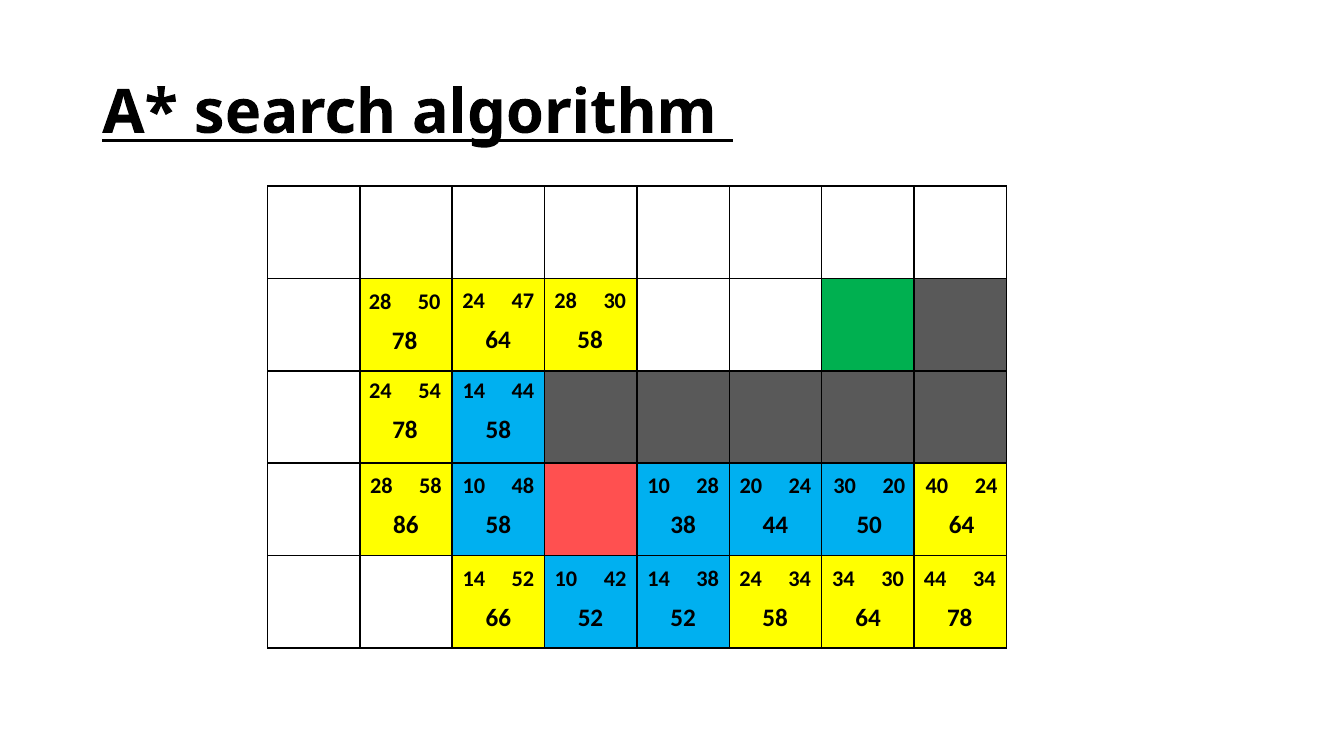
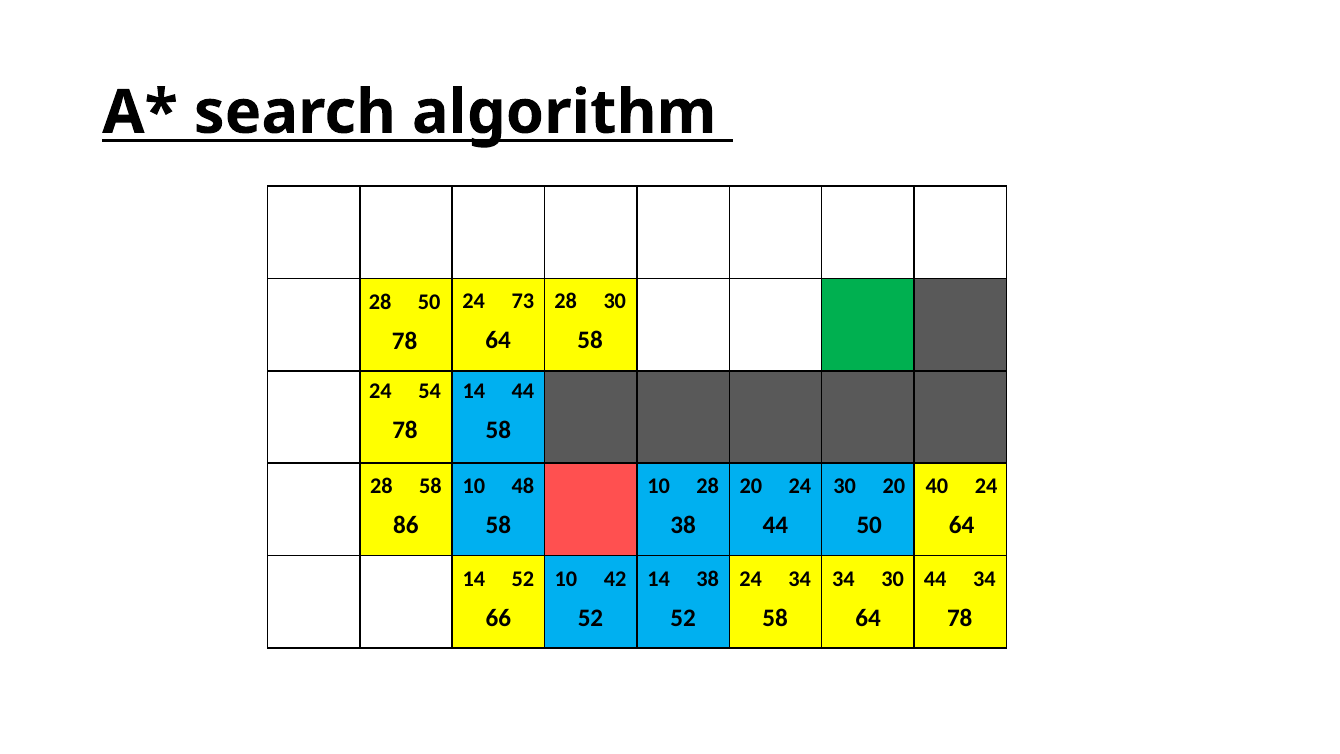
47: 47 -> 73 (523, 301)
